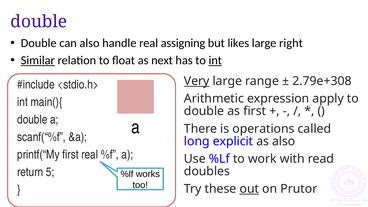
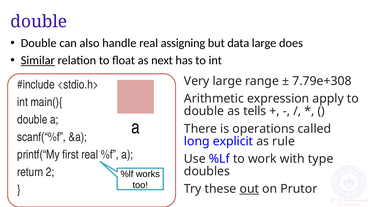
likes: likes -> data (238, 43)
right: right -> does (291, 43)
int underline: present -> none (215, 60)
Very underline: present -> none (197, 81)
2.79e+308: 2.79e+308 -> 7.79e+308 (322, 81)
as first: first -> tells (255, 111)
as also: also -> rule (284, 141)
read: read -> type (321, 159)
5: 5 -> 2 (50, 172)
